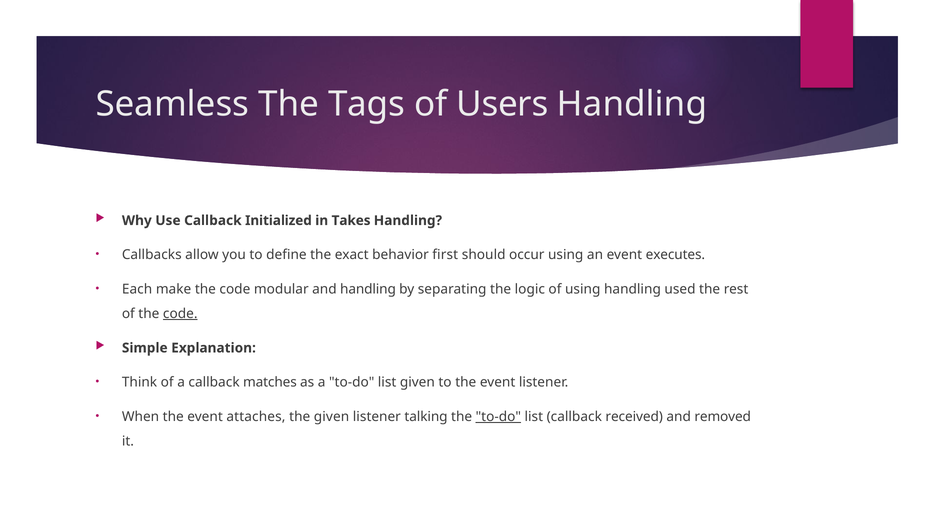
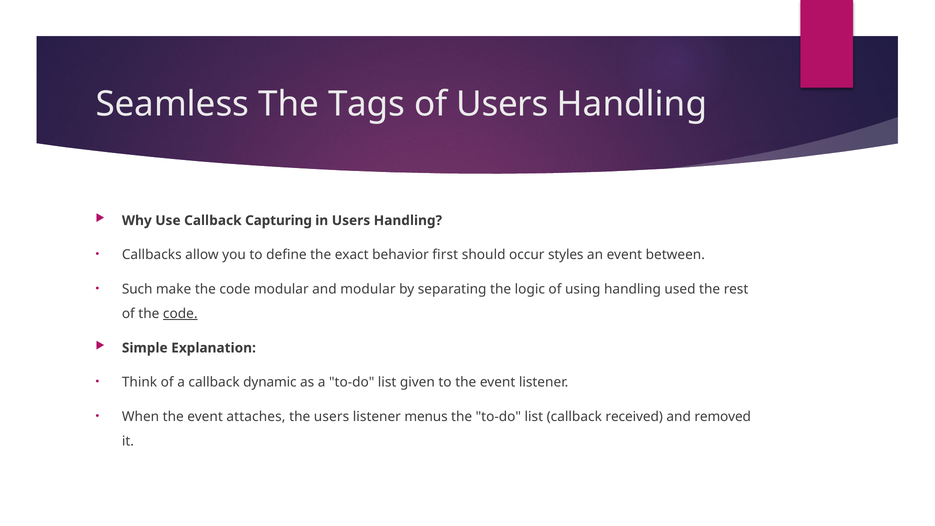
Initialized: Initialized -> Capturing (278, 220)
in Takes: Takes -> Users (351, 220)
occur using: using -> styles (566, 255)
executes: executes -> between (675, 255)
Each: Each -> Such (137, 289)
and handling: handling -> modular (368, 289)
matches: matches -> dynamic (270, 382)
the given: given -> users (332, 416)
talking: talking -> menus (426, 416)
to-do underline: present -> none (498, 416)
